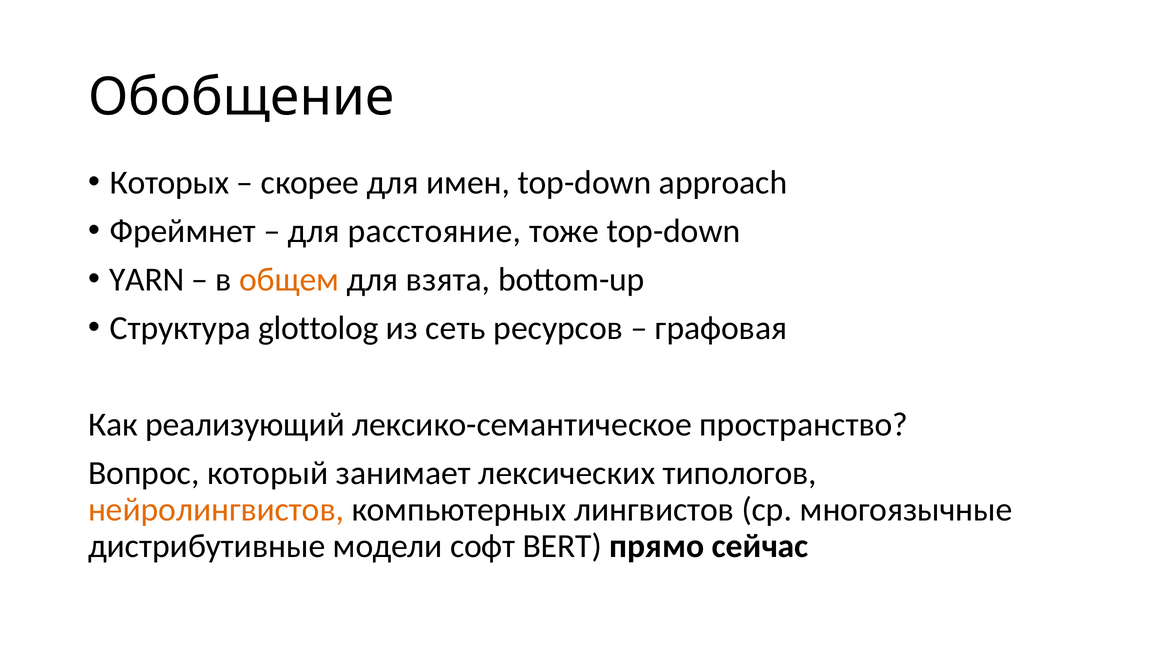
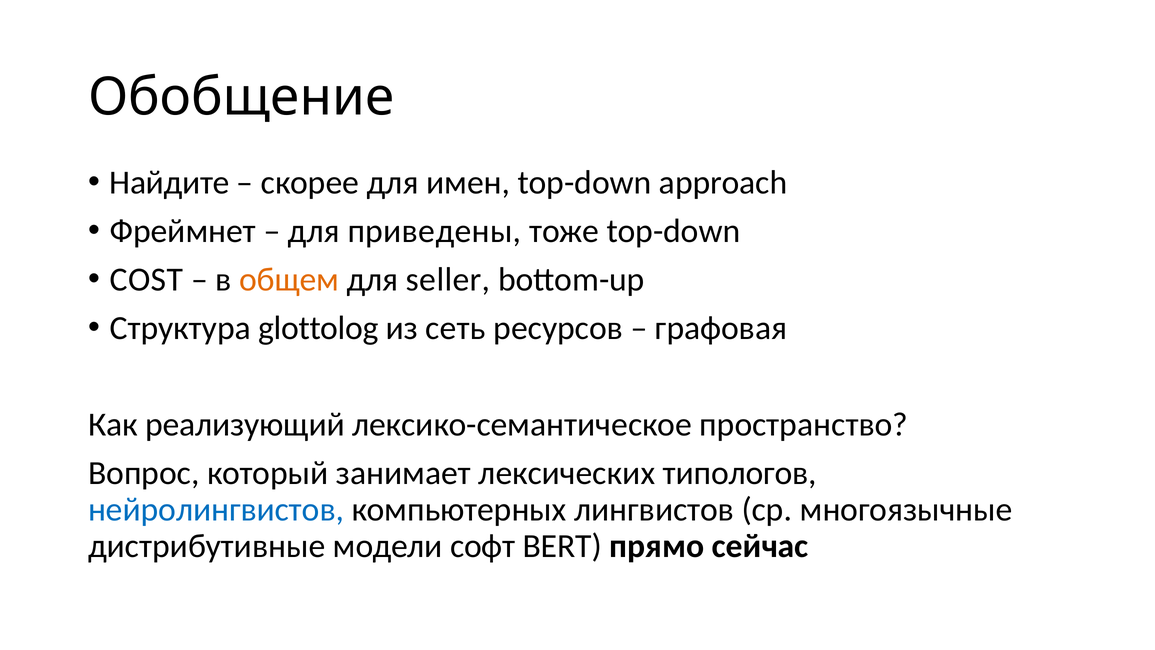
Которых: Которых -> Найдите (169, 182)
расстояние: расстояние -> приведены (434, 231)
YARN: YARN -> COST (147, 279)
взята: взята -> seller (448, 279)
нейролингвистов colour: orange -> blue (216, 509)
